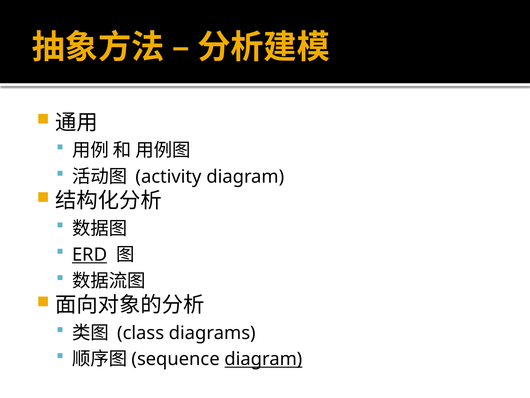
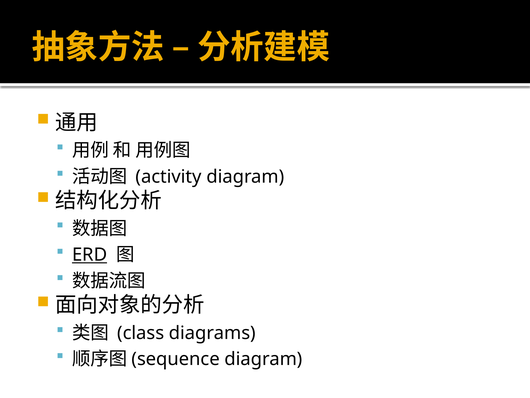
diagram underline: present -> none (264, 359)
